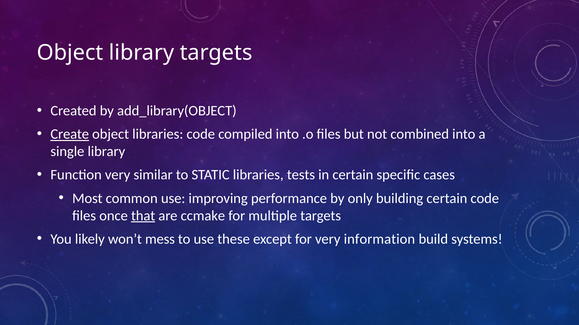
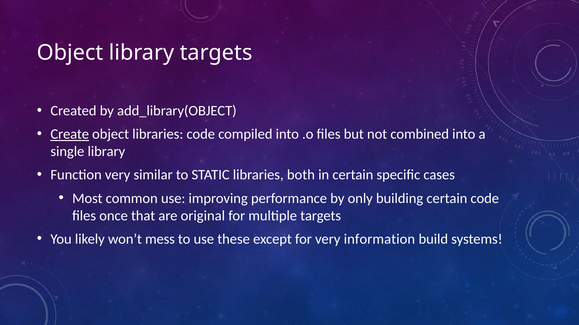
tests: tests -> both (301, 175)
that underline: present -> none (143, 216)
ccmake: ccmake -> original (203, 216)
